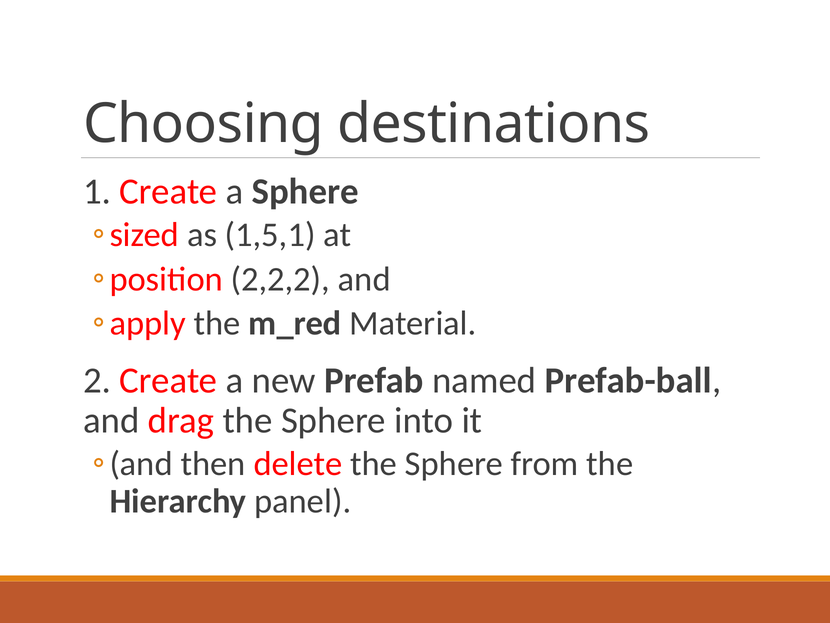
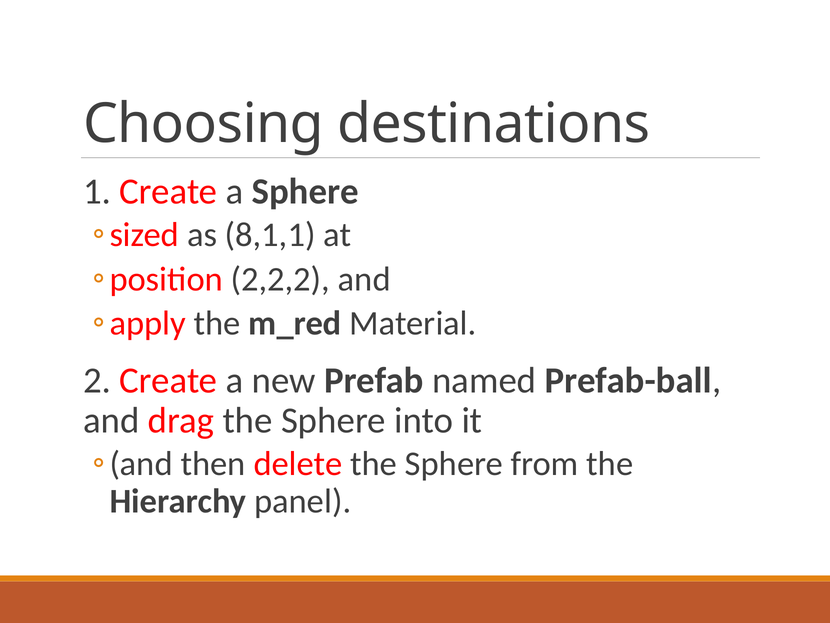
1,5,1: 1,5,1 -> 8,1,1 (270, 235)
